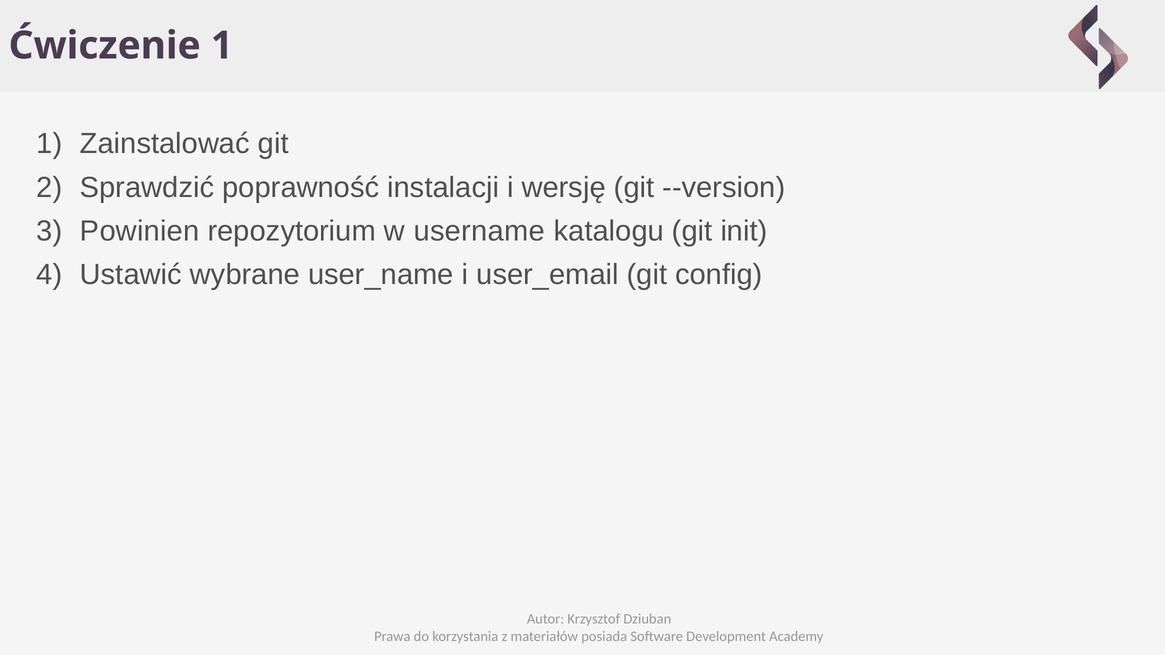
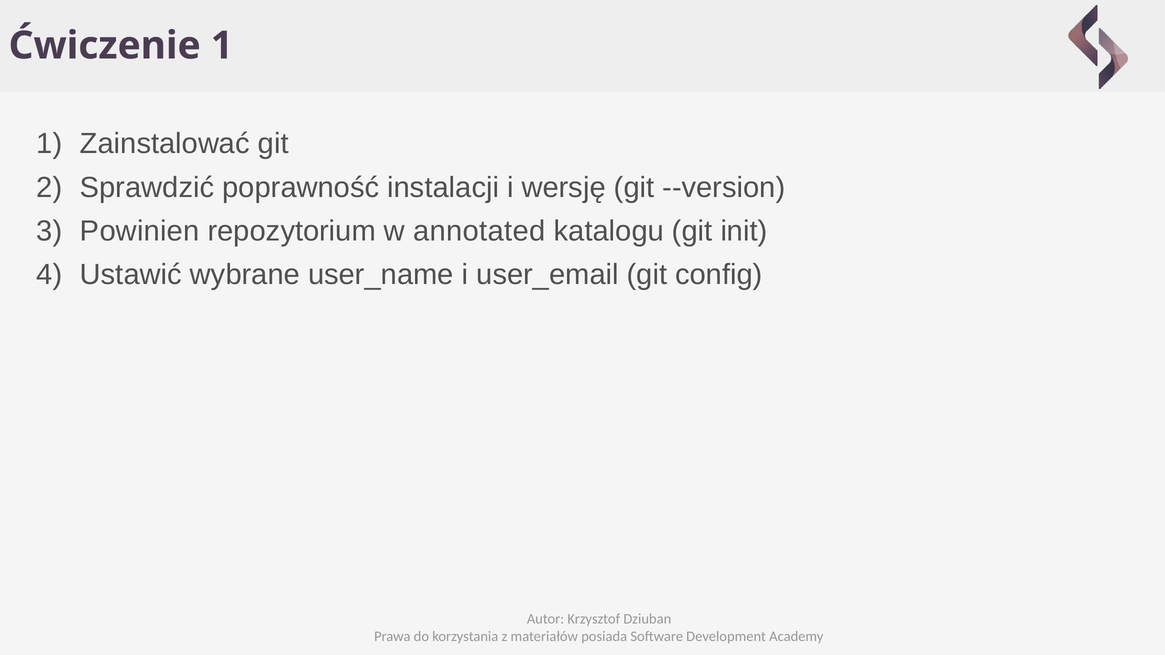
username: username -> annotated (479, 231)
